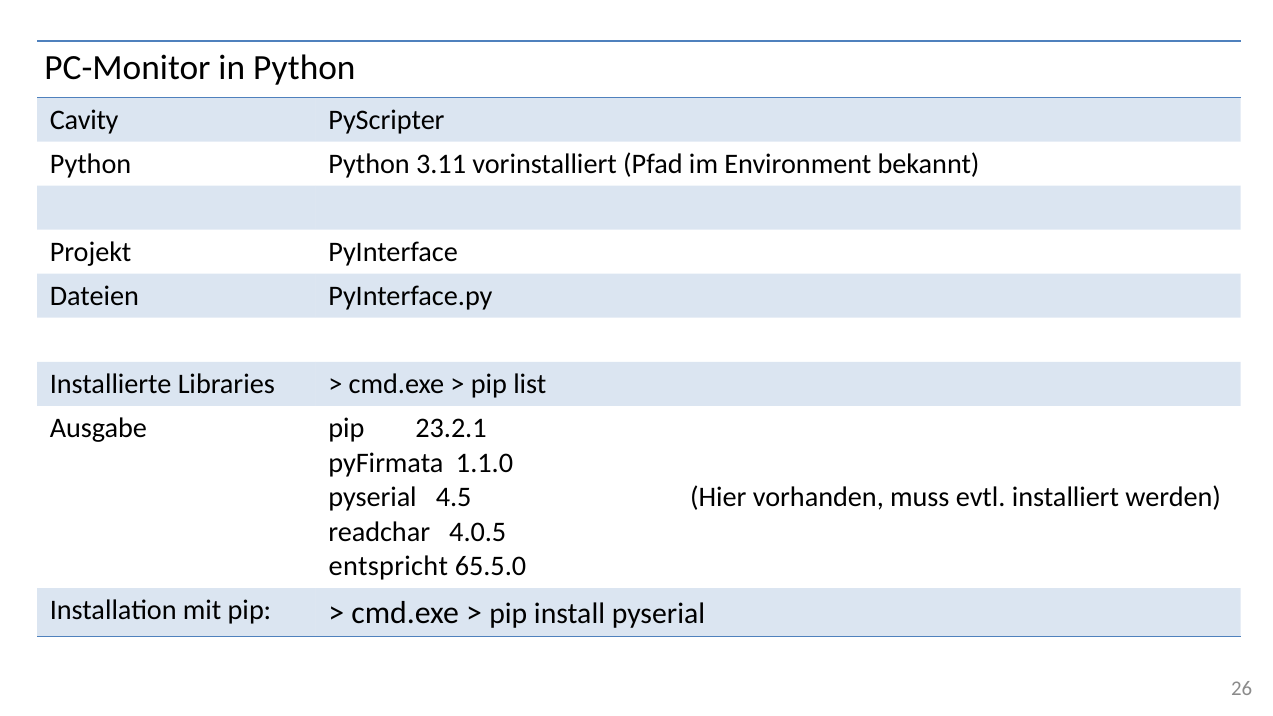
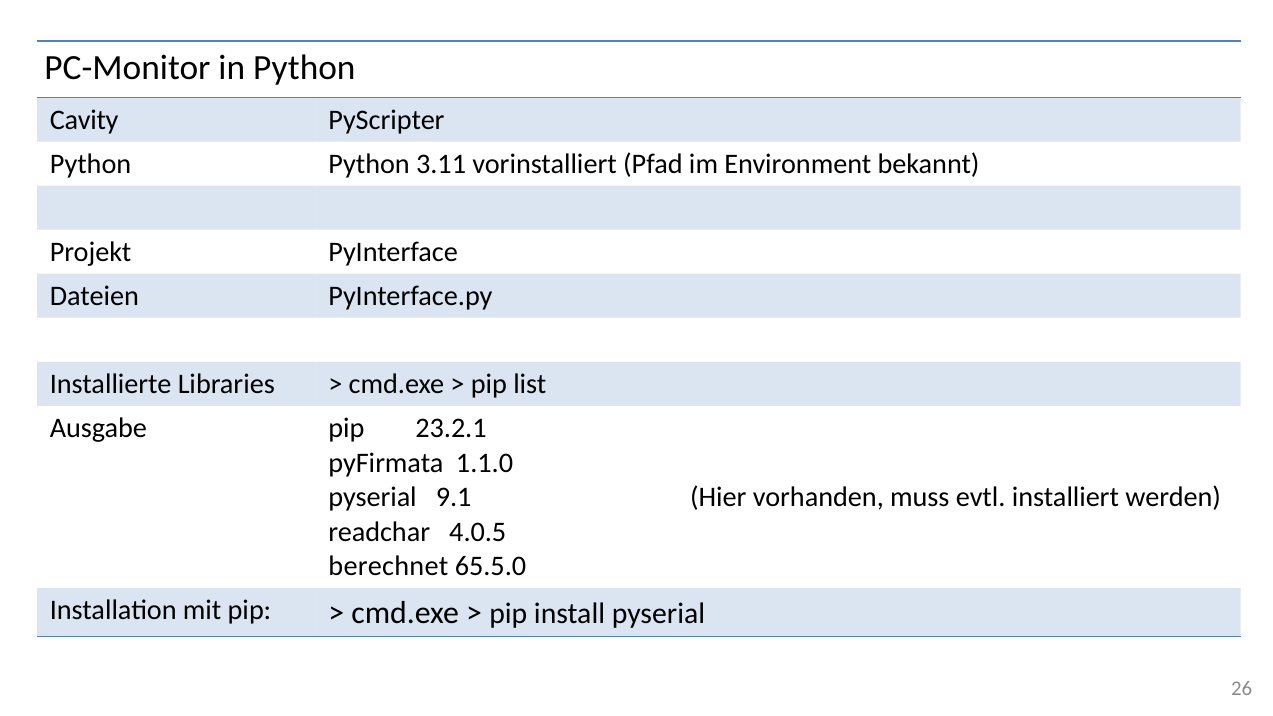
4.5: 4.5 -> 9.1 (454, 497)
entspricht: entspricht -> berechnet (388, 567)
